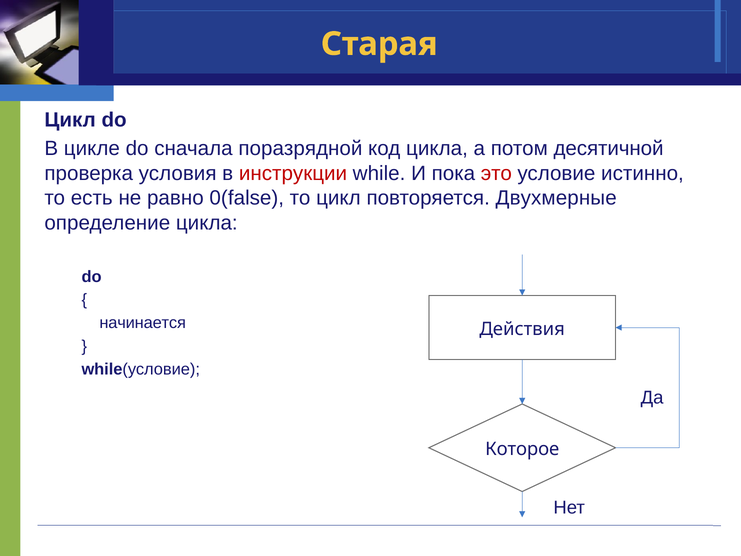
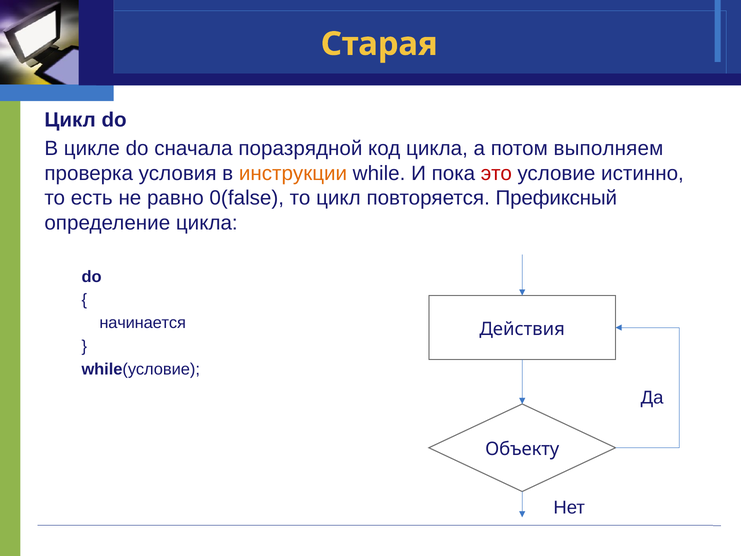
десятичной: десятичной -> выполняем (608, 149)
инструкции colour: red -> orange (293, 173)
Двухмерные: Двухмерные -> Префиксный (556, 198)
Которое: Которое -> Объекту (522, 449)
